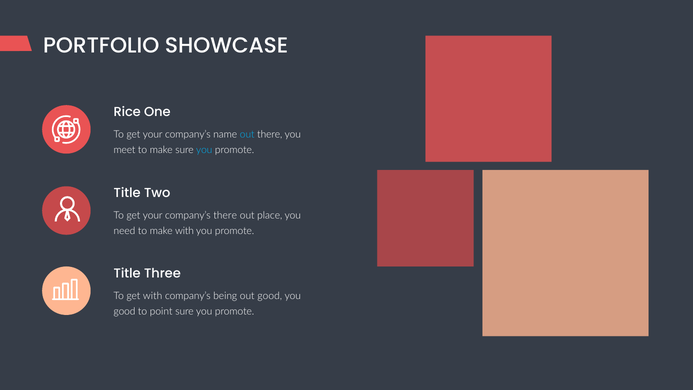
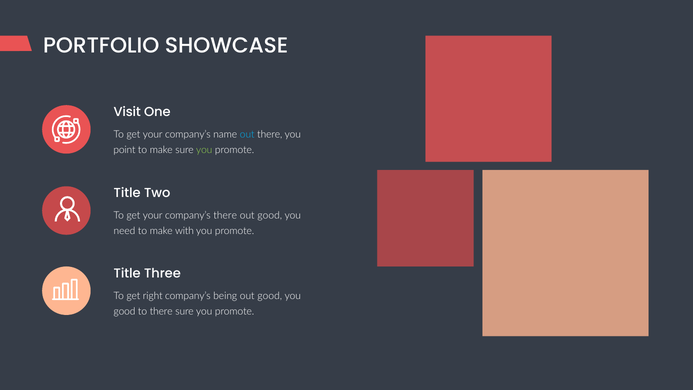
Rice: Rice -> Visit (127, 112)
meet: meet -> point (124, 150)
you colour: light blue -> light green (204, 150)
place: place -> good (270, 215)
get with: with -> right (153, 296)
to point: point -> there (161, 312)
